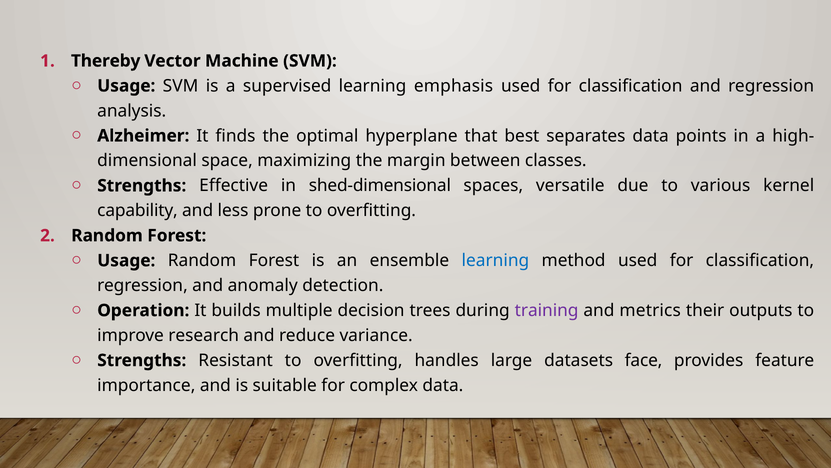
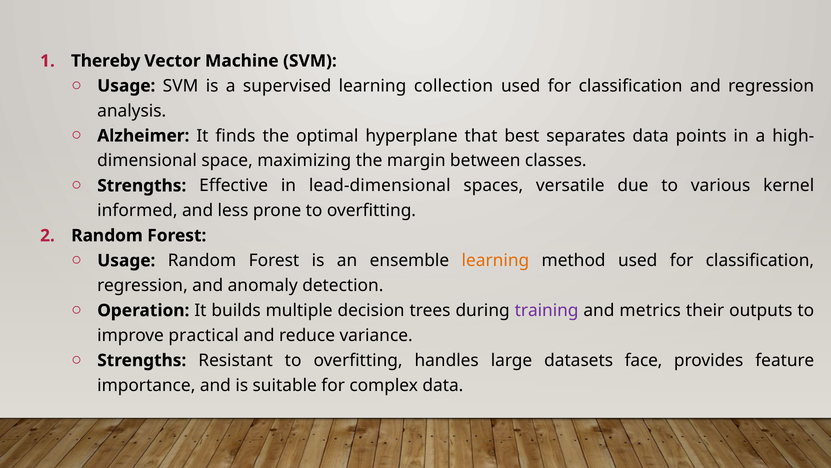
emphasis: emphasis -> collection (454, 86)
shed-dimensional: shed-dimensional -> lead-dimensional (380, 185)
capability: capability -> informed (137, 210)
learning colour: blue -> orange (495, 260)
research: research -> practical (204, 335)
